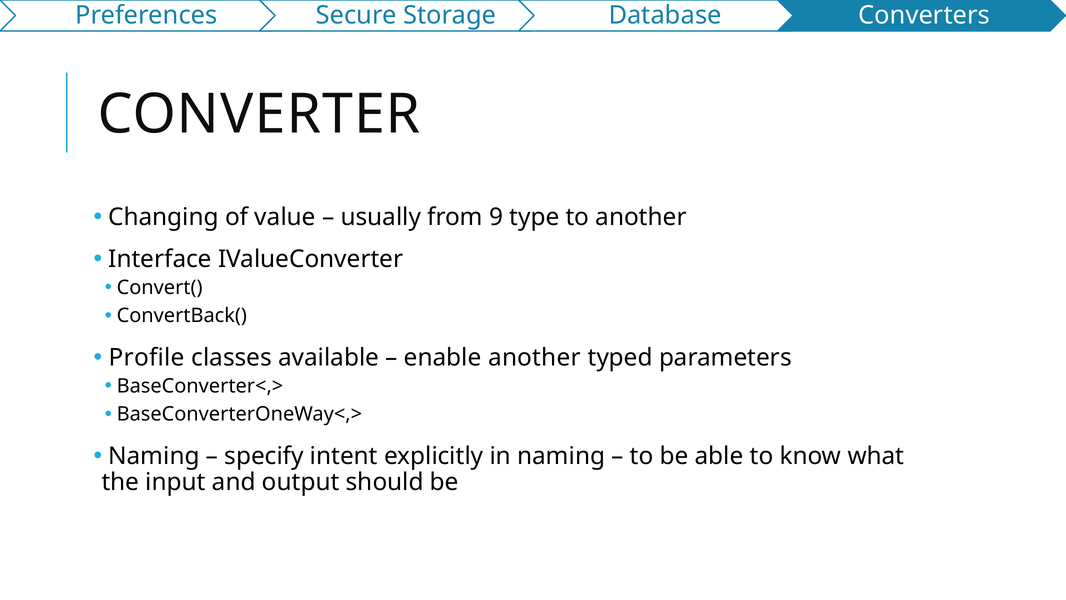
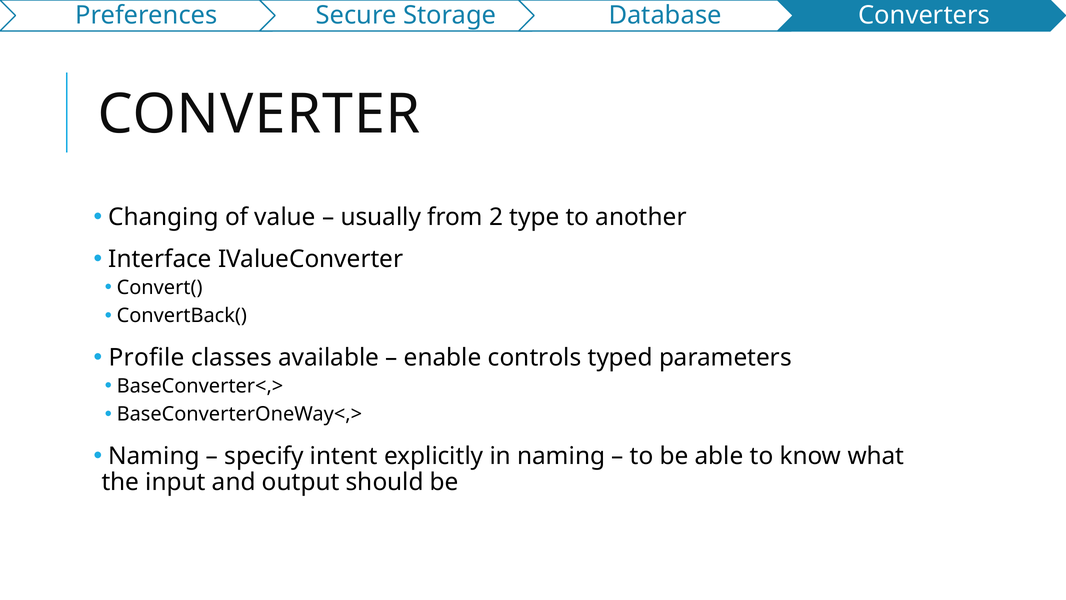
9: 9 -> 2 (496, 217)
enable another: another -> controls (535, 357)
